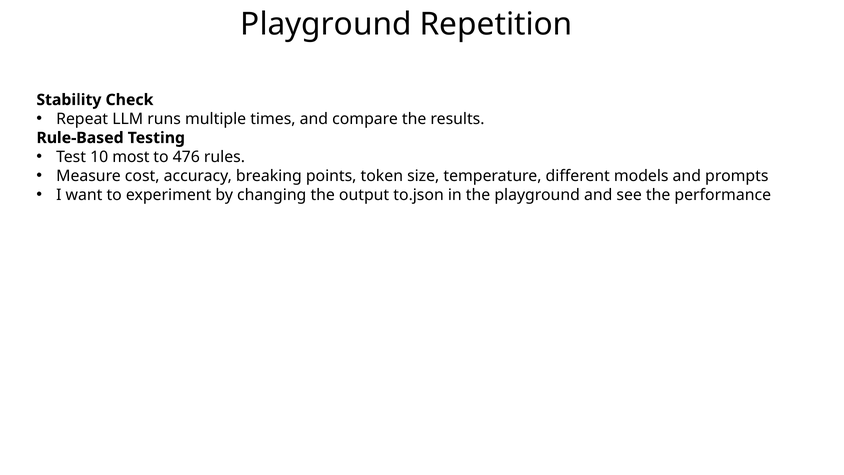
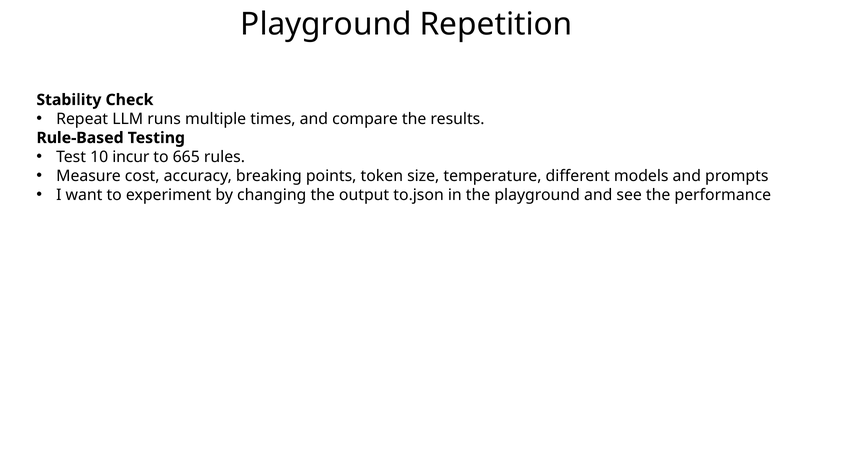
most: most -> incur (131, 157)
476: 476 -> 665 (186, 157)
